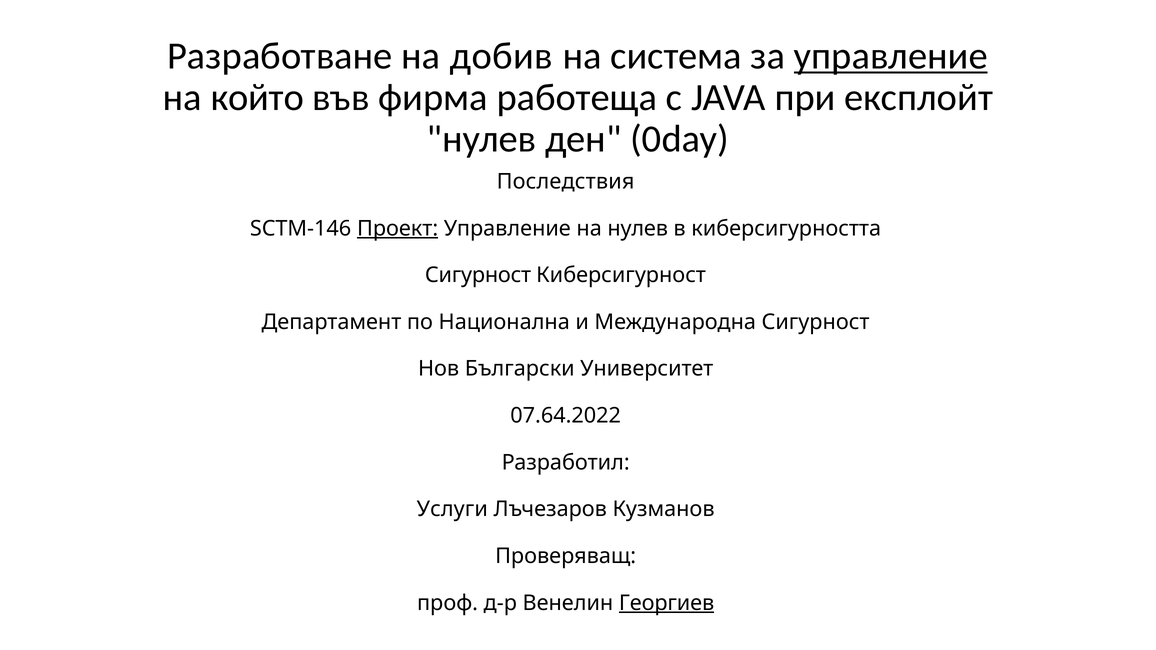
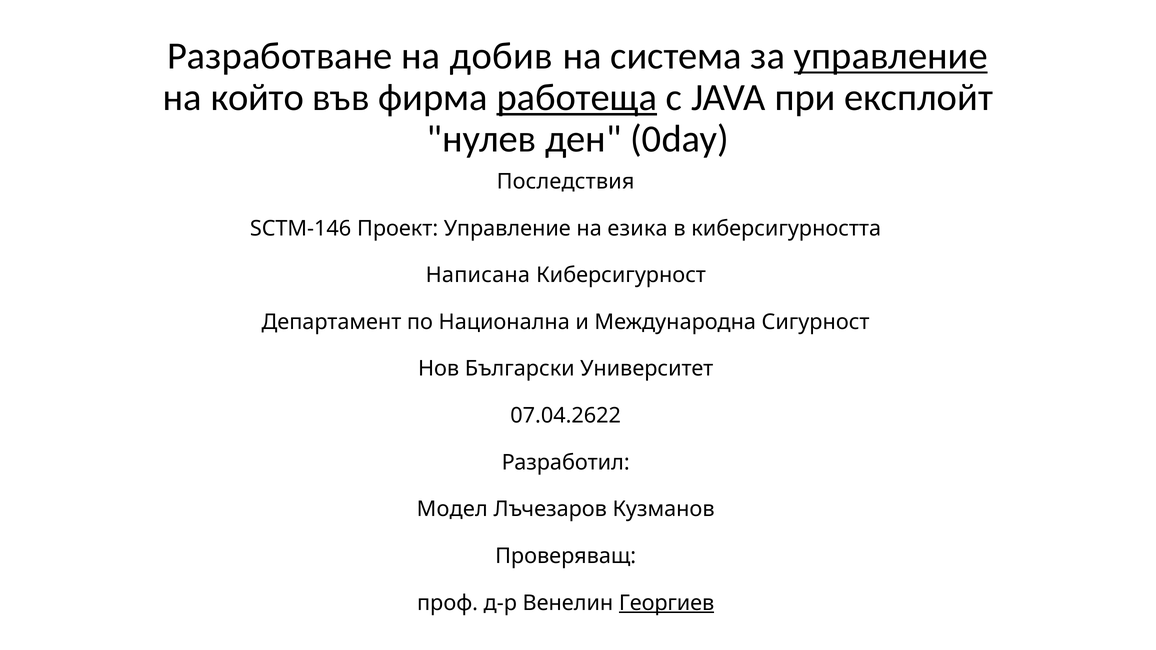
работеща underline: none -> present (577, 98)
Проект underline: present -> none (398, 228)
на нулев: нулев -> езика (638, 228)
Сигурност: Сигурност -> Написана (478, 275)
07.64.2022: 07.64.2022 -> 07.04.2622 (566, 416)
Услуги: Услуги -> Модел (452, 509)
